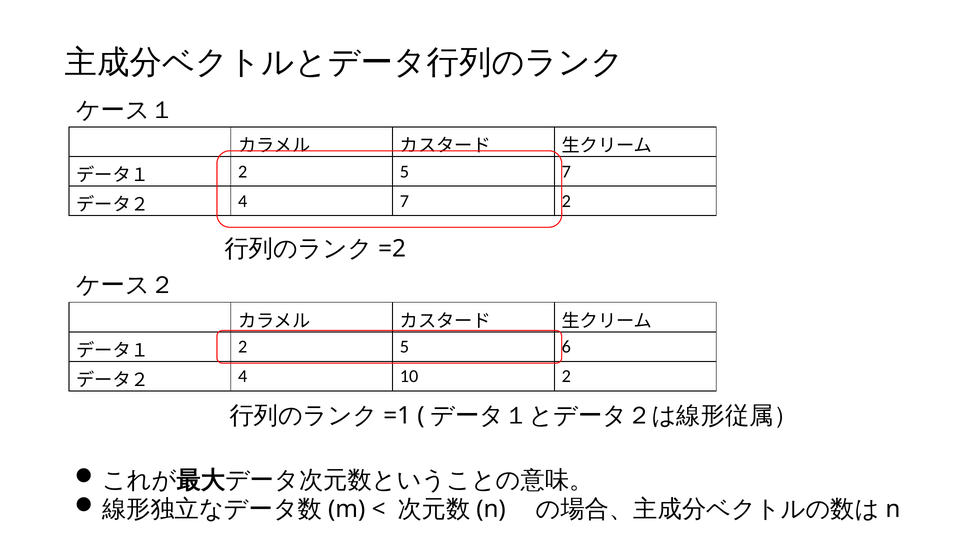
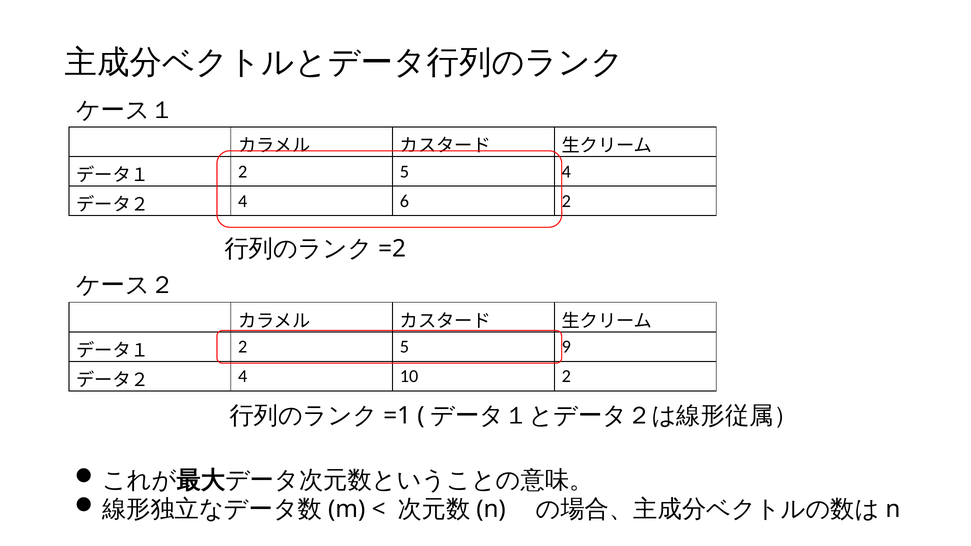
5 7: 7 -> 4 (566, 172)
4 7: 7 -> 6 (404, 201)
6: 6 -> 9 (566, 347)
